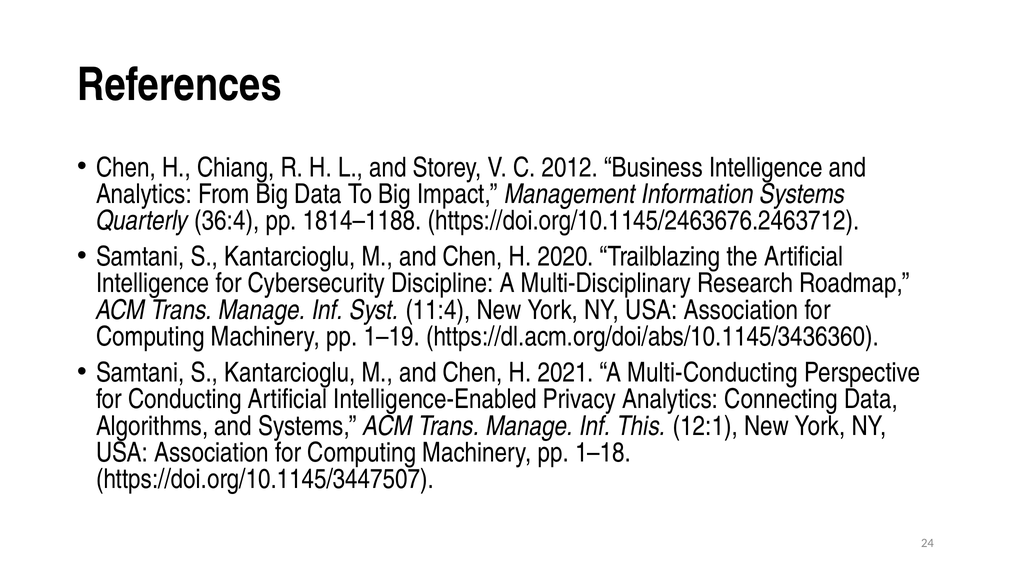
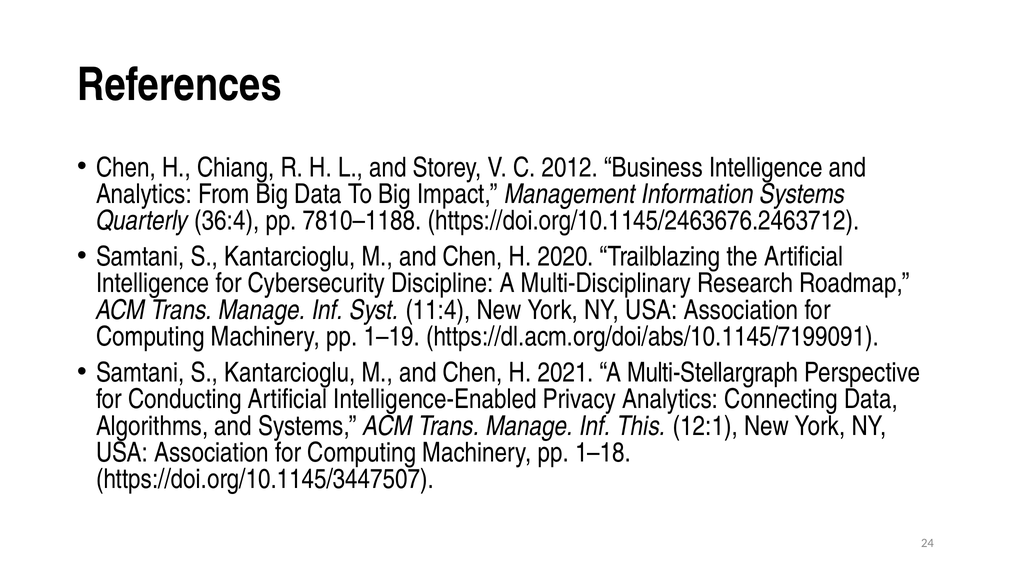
1814–1188: 1814–1188 -> 7810–1188 (362, 221)
https://dl.acm.org/doi/abs/10.1145/3436360: https://dl.acm.org/doi/abs/10.1145/3436360 -> https://dl.acm.org/doi/abs/10.1145/7199091 (652, 336)
Multi-Conducting: Multi-Conducting -> Multi-Stellargraph (713, 373)
